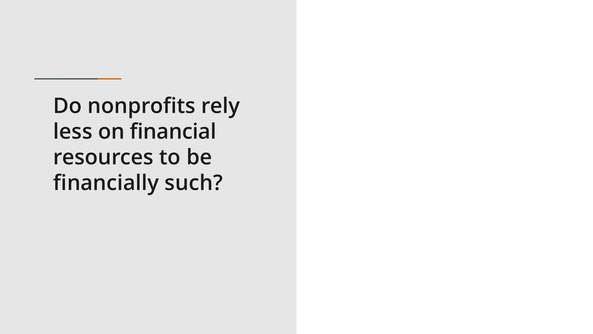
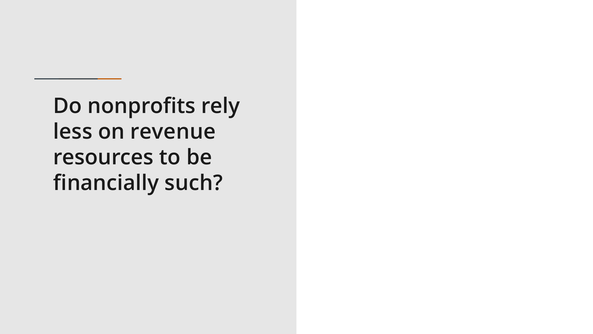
financial: financial -> revenue (173, 131)
